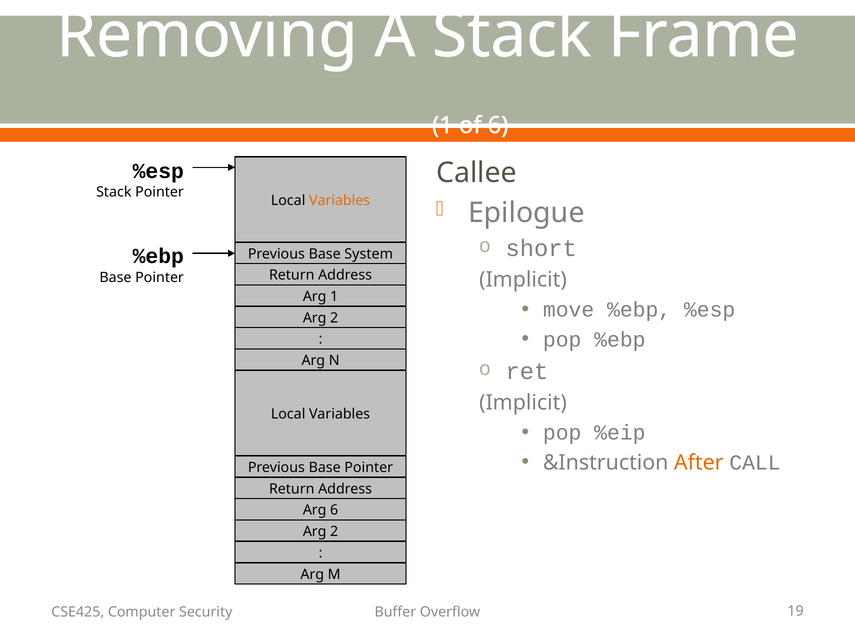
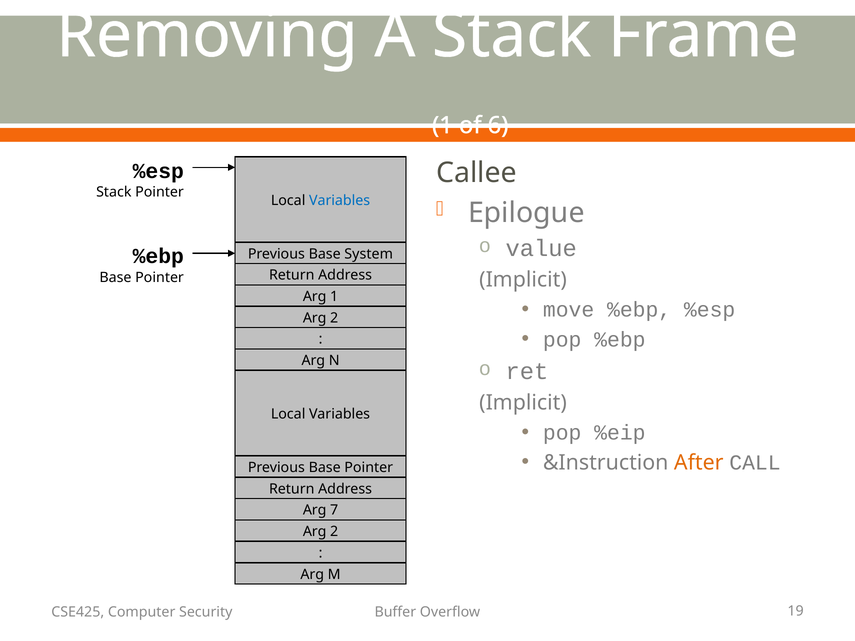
Variables colour: orange -> blue (340, 200)
short: short -> value (541, 249)
Arg 6: 6 -> 7 (334, 510)
